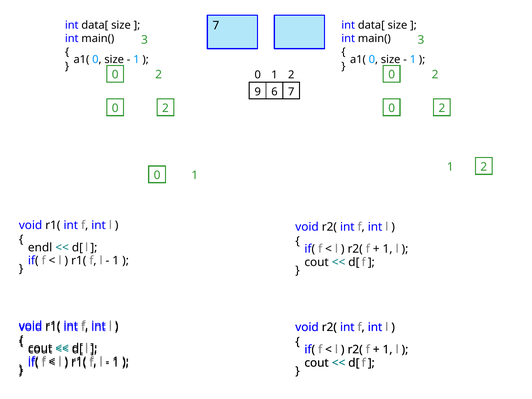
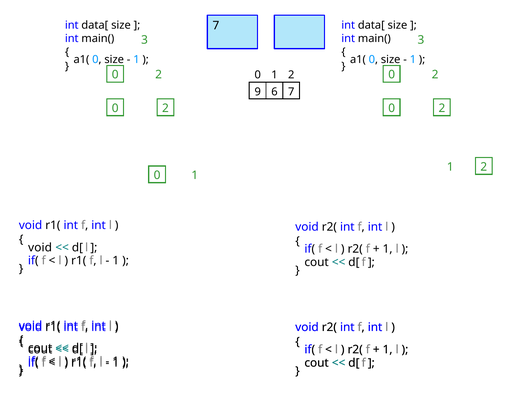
endl: endl -> void (40, 247)
